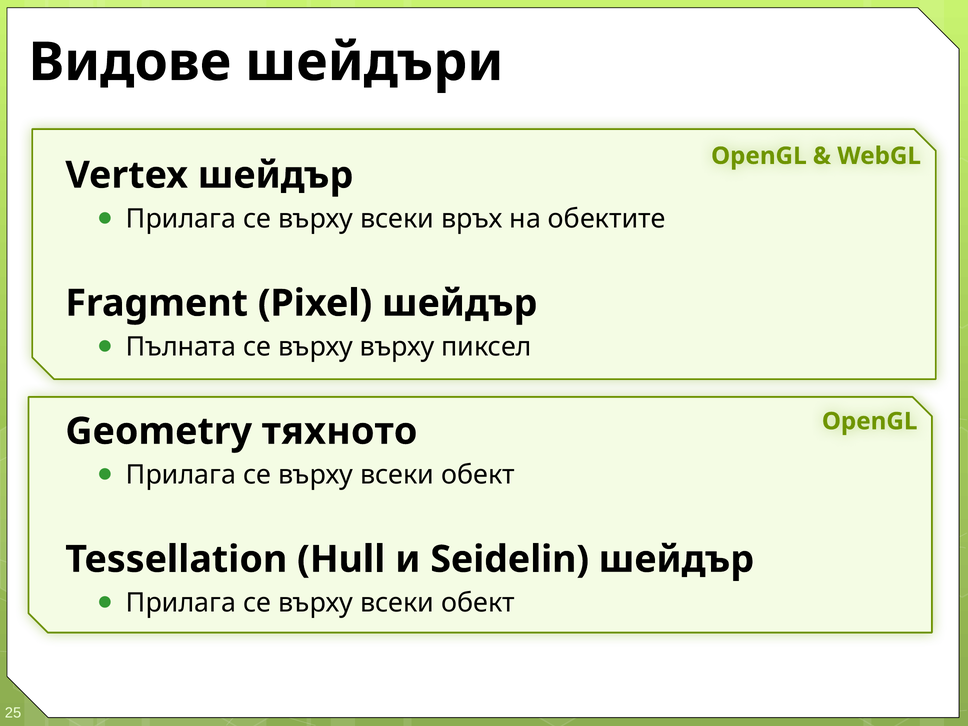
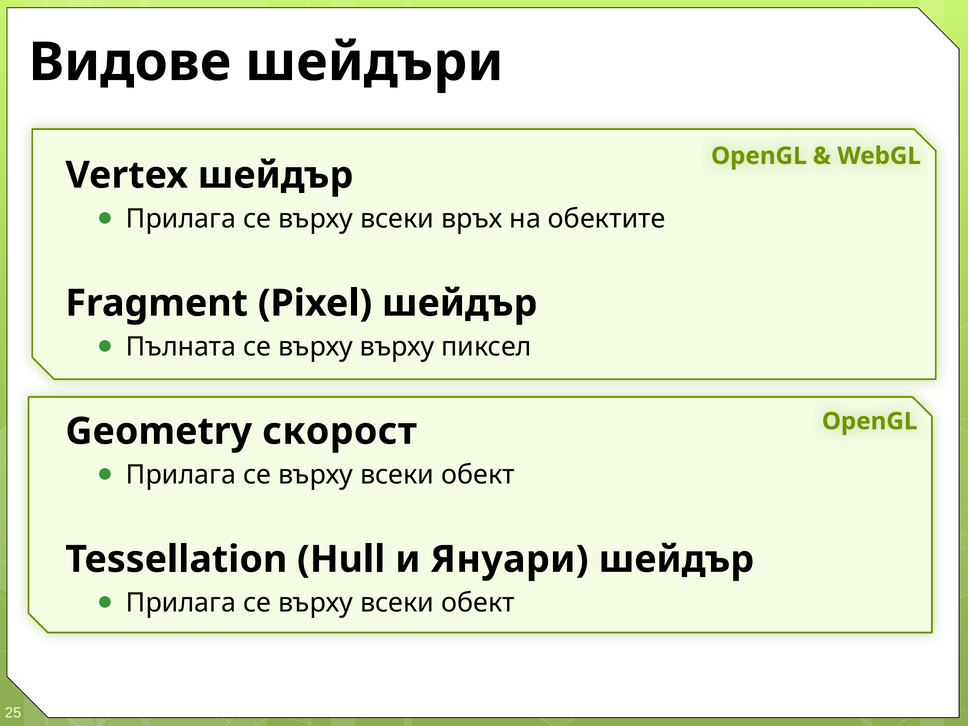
тяхното: тяхното -> скорост (340, 431)
Seidelin: Seidelin -> Януари (509, 559)
